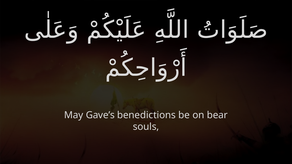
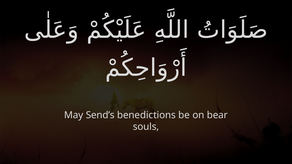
Gave’s: Gave’s -> Send’s (100, 115)
